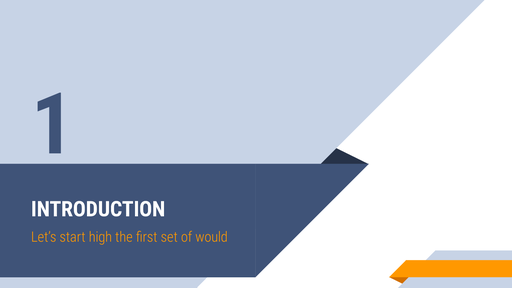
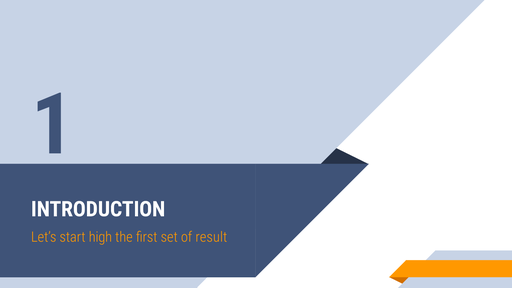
would: would -> result (211, 237)
